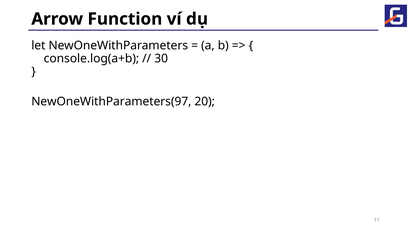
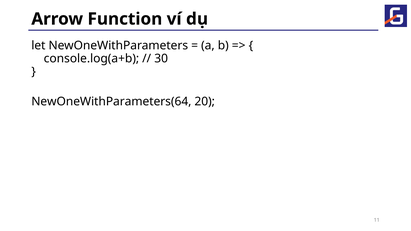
NewOneWithParameters(97: NewOneWithParameters(97 -> NewOneWithParameters(64 (111, 102)
